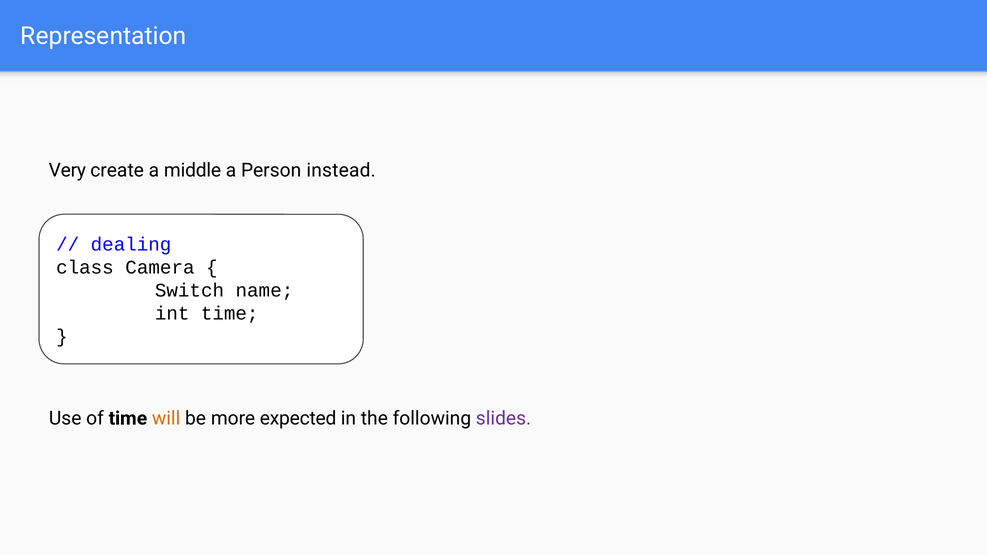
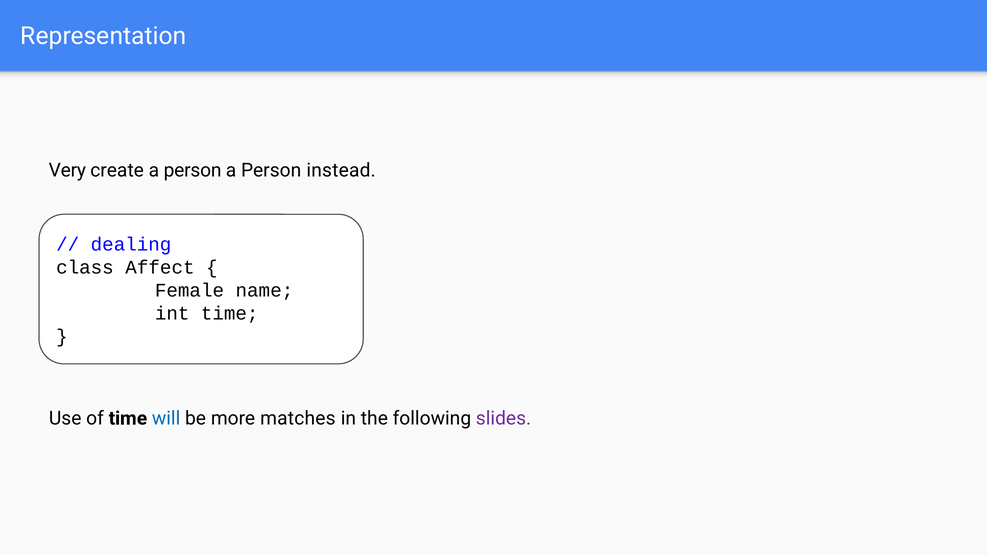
create a middle: middle -> person (193, 171)
Camera: Camera -> Affect (160, 267)
Switch: Switch -> Female (189, 290)
will colour: orange -> blue (166, 418)
expected: expected -> matches (298, 418)
